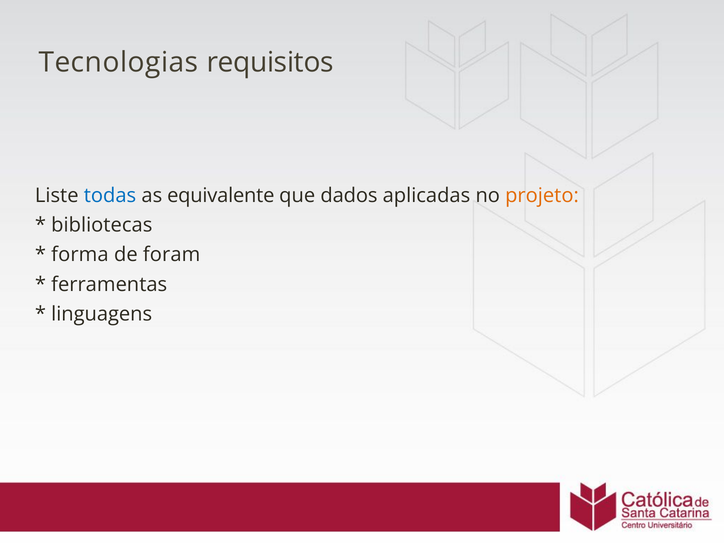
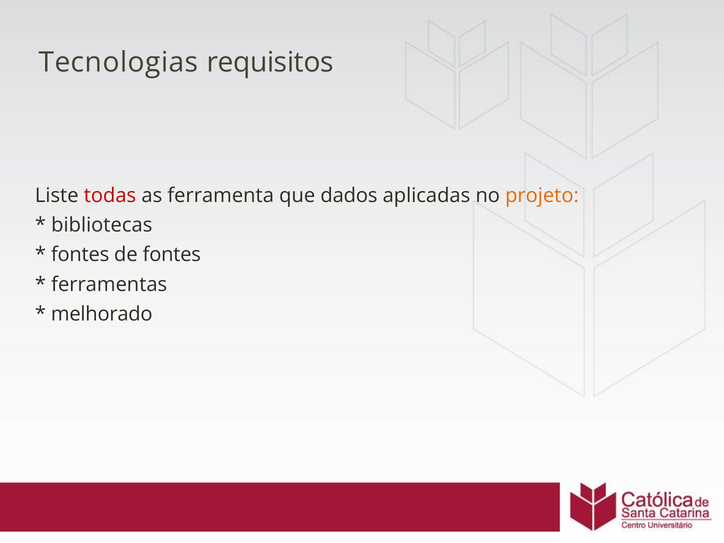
todas colour: blue -> red (110, 195)
equivalente: equivalente -> ferramenta (221, 195)
forma: forma -> fontes (80, 255)
de foram: foram -> fontes (172, 255)
linguagens: linguagens -> melhorado (102, 314)
